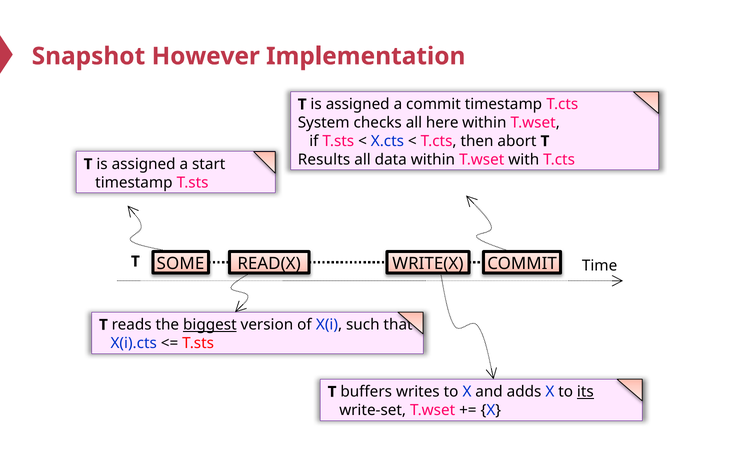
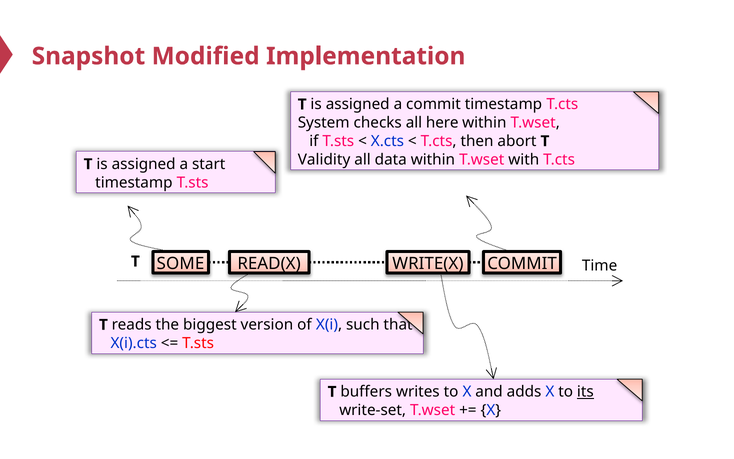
However: However -> Modified (206, 56)
Results: Results -> Validity (324, 159)
biggest underline: present -> none (210, 325)
